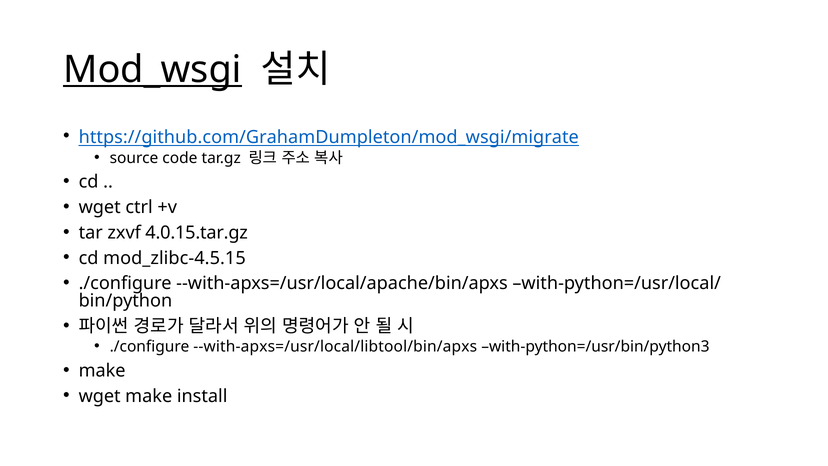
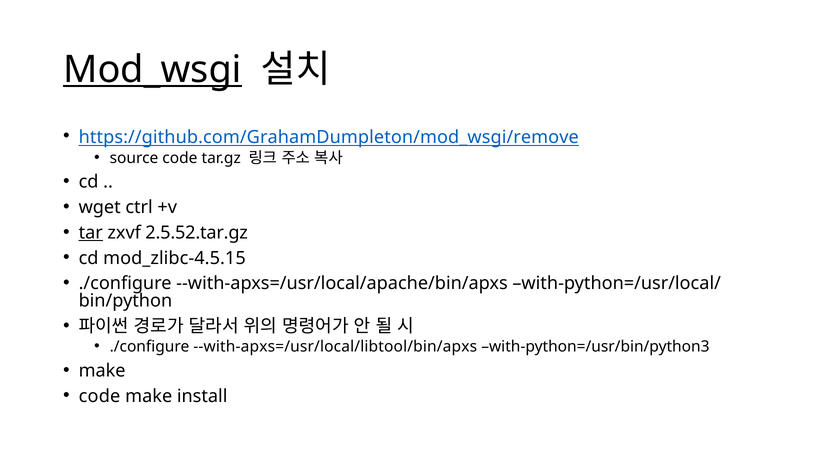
https://github.com/GrahamDumpleton/mod_wsgi/migrate: https://github.com/GrahamDumpleton/mod_wsgi/migrate -> https://github.com/GrahamDumpleton/mod_wsgi/remove (329, 137)
tar underline: none -> present (91, 233)
4.0.15.tar.gz: 4.0.15.tar.gz -> 2.5.52.tar.gz (197, 233)
wget: wget -> code (100, 396)
